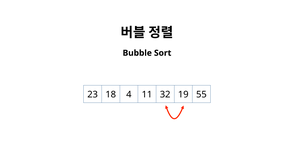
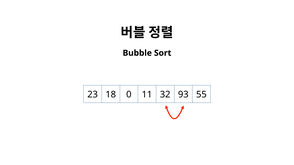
4: 4 -> 0 (129, 95)
19: 19 -> 93 (183, 95)
